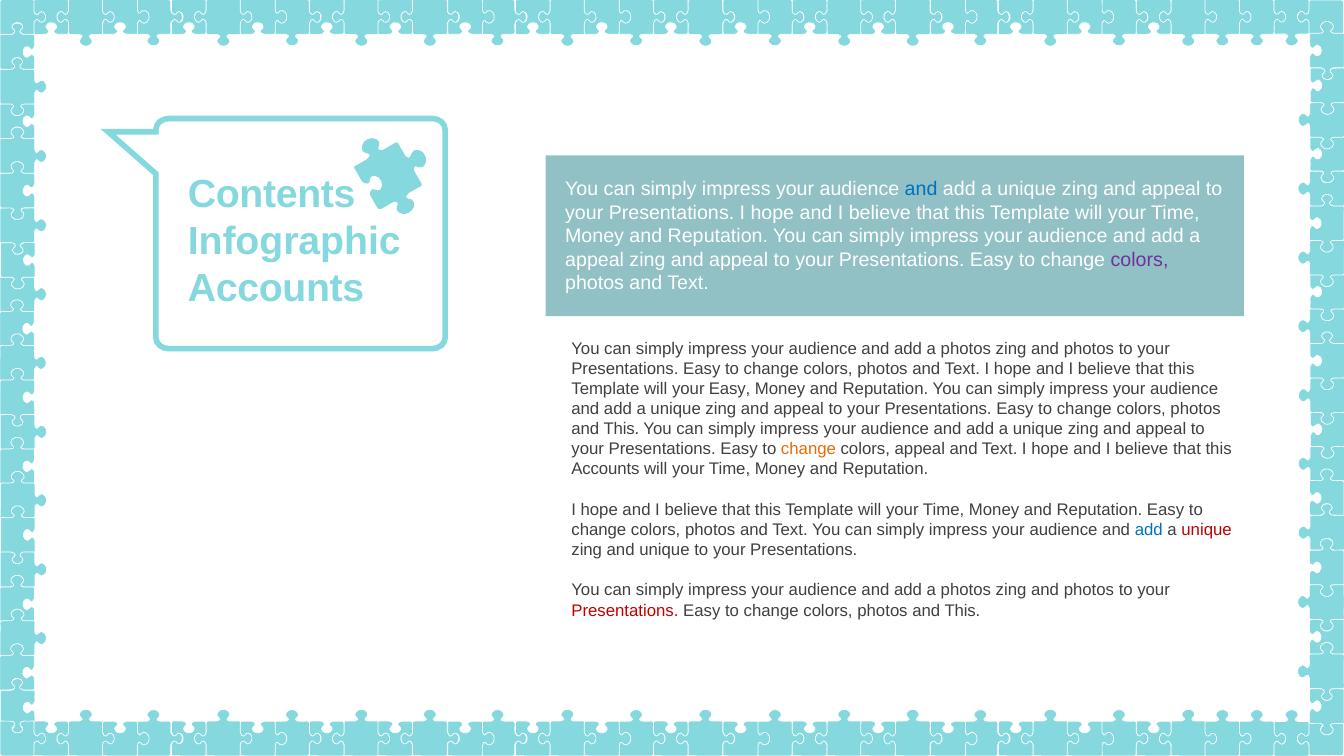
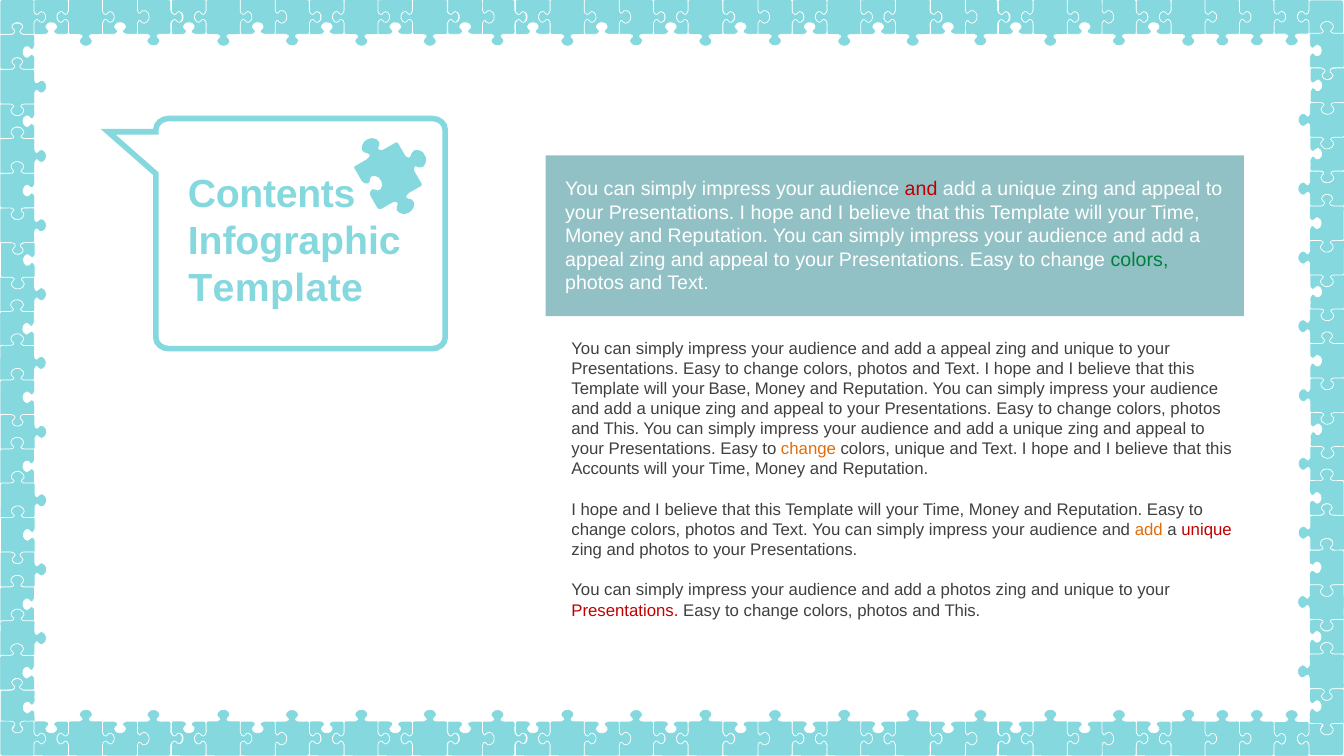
and colour: blue -> red (921, 189)
colors colour: purple -> green (1140, 260)
Accounts: Accounts -> Template (276, 289)
photos: photos -> appeal (966, 348)
photos: photos -> unique (1089, 348)
your Easy: Easy -> Base (730, 389)
colors appeal: appeal -> unique (920, 449)
add colour: blue -> orange (1149, 530)
and unique: unique -> photos (664, 550)
photos: photos -> unique (1089, 590)
